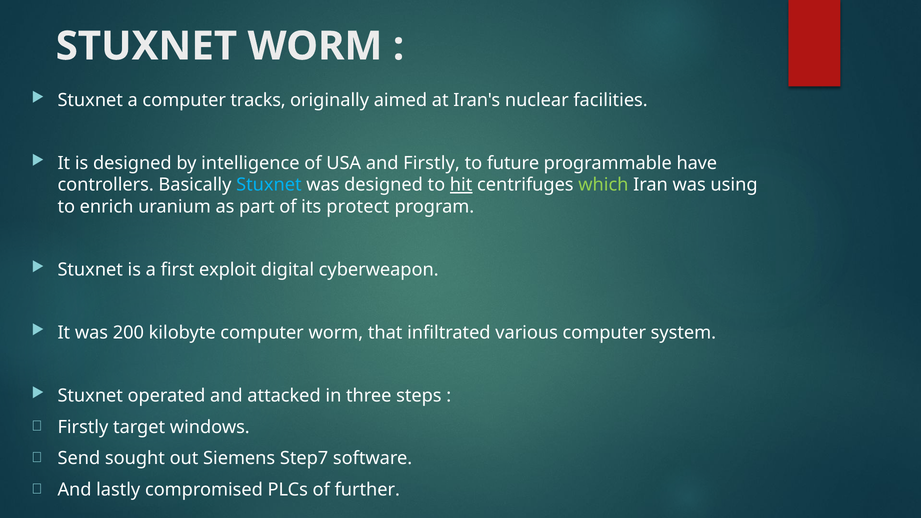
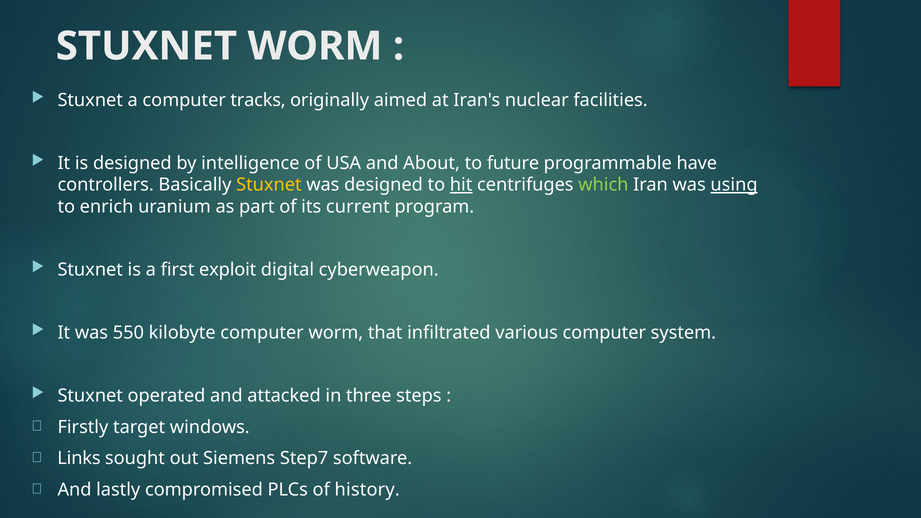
and Firstly: Firstly -> About (432, 163)
Stuxnet colour: light blue -> yellow (269, 185)
using underline: none -> present (734, 185)
protect: protect -> current (358, 207)
200: 200 -> 550 (128, 333)
Send: Send -> Links (79, 459)
further: further -> history (367, 490)
